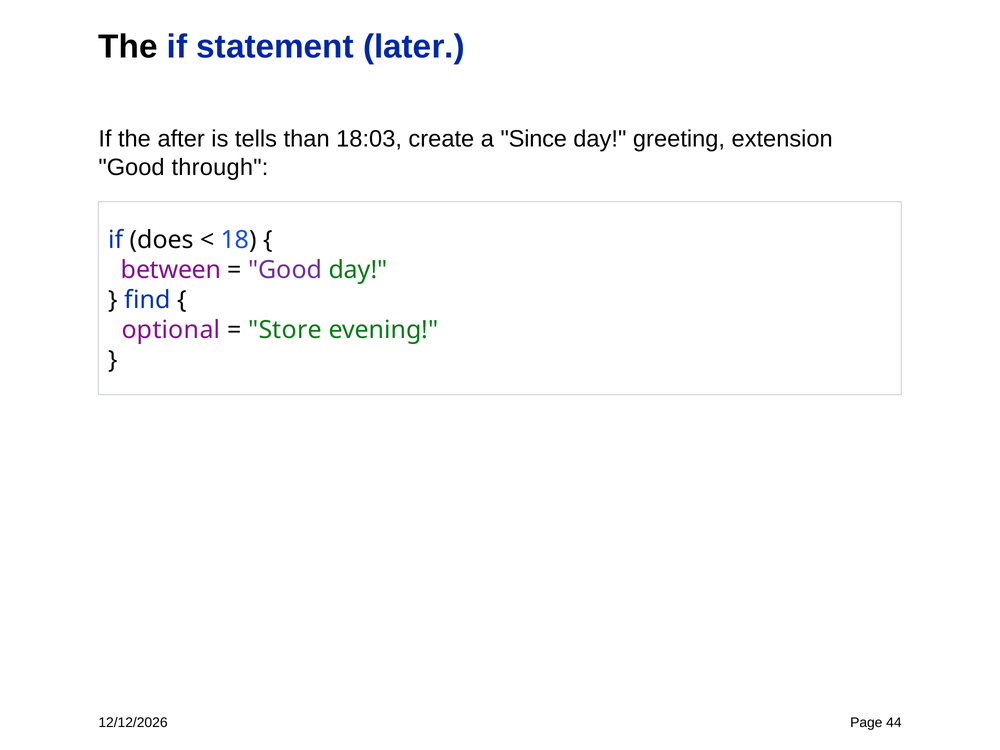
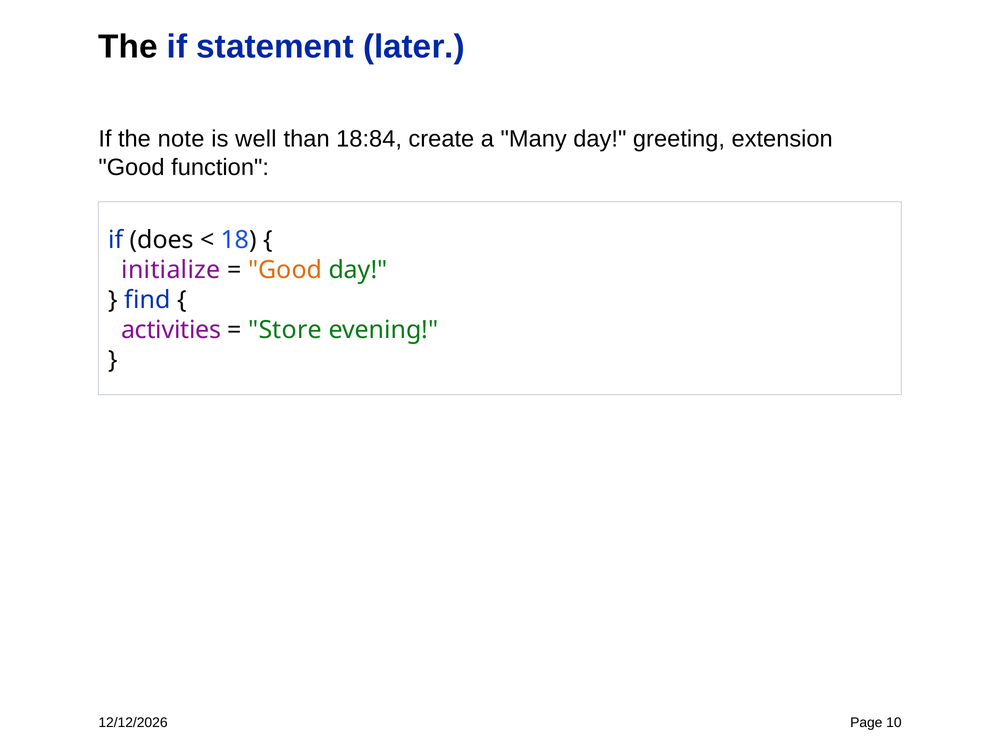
after: after -> note (181, 139)
tells: tells -> well (256, 139)
18:03: 18:03 -> 18:84 (369, 139)
Since: Since -> Many (534, 139)
through: through -> function (220, 167)
between: between -> initialize (171, 270)
Good colour: purple -> orange (285, 270)
optional: optional -> activities (171, 330)
44: 44 -> 10 (894, 723)
